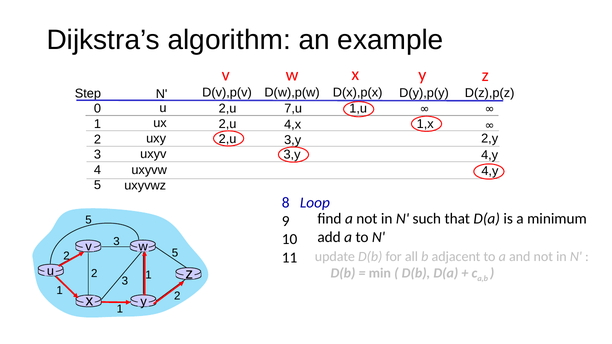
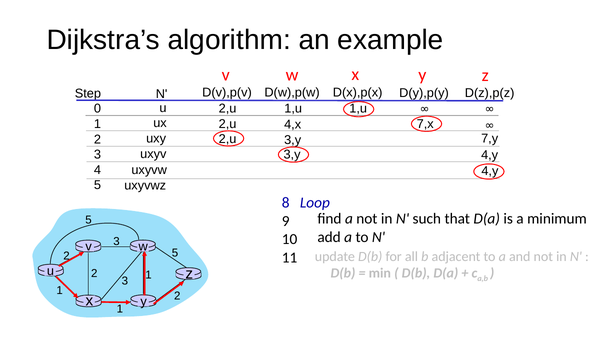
7,u: 7,u -> 1,u (293, 109)
1,x: 1,x -> 7,x (425, 124)
2,y: 2,y -> 7,y (490, 139)
